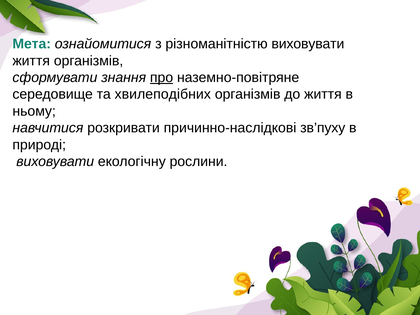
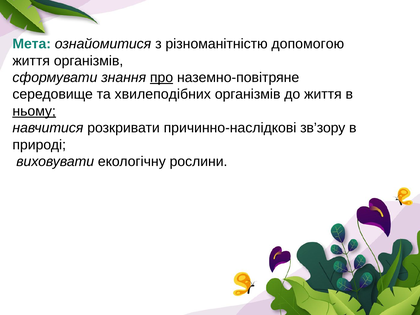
різноманітністю виховувати: виховувати -> допомогою (308, 44)
ньому underline: none -> present (34, 111)
зв’пуху: зв’пуху -> зв’зору (323, 128)
